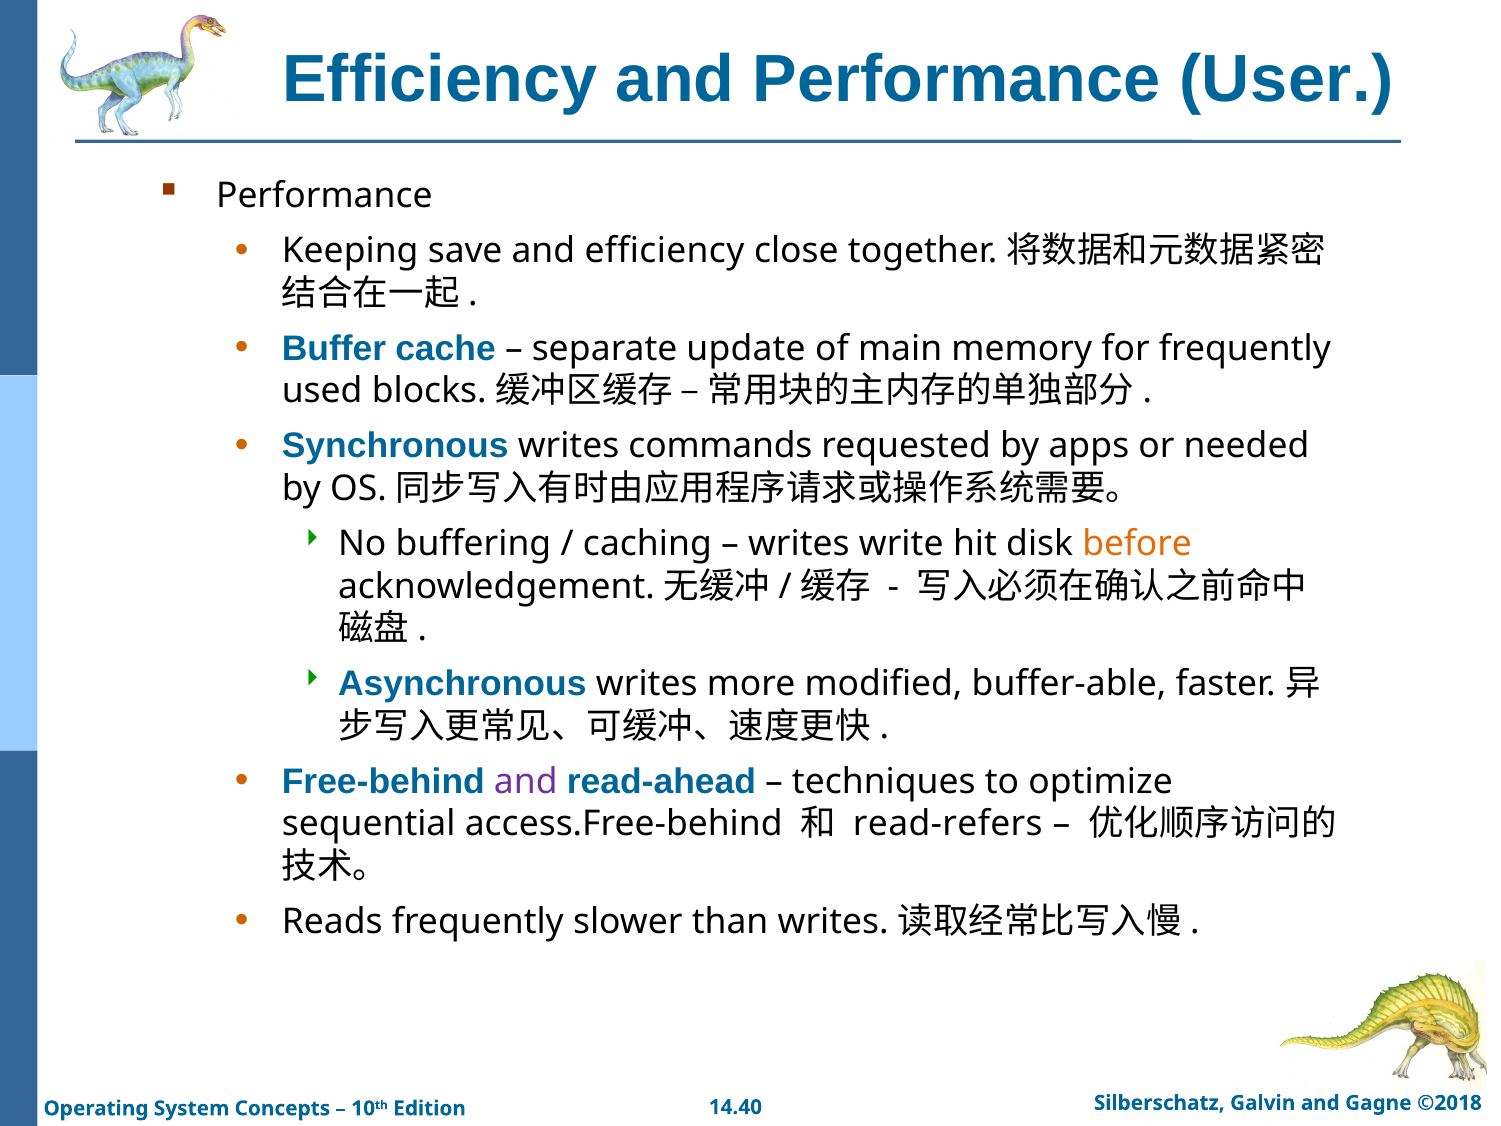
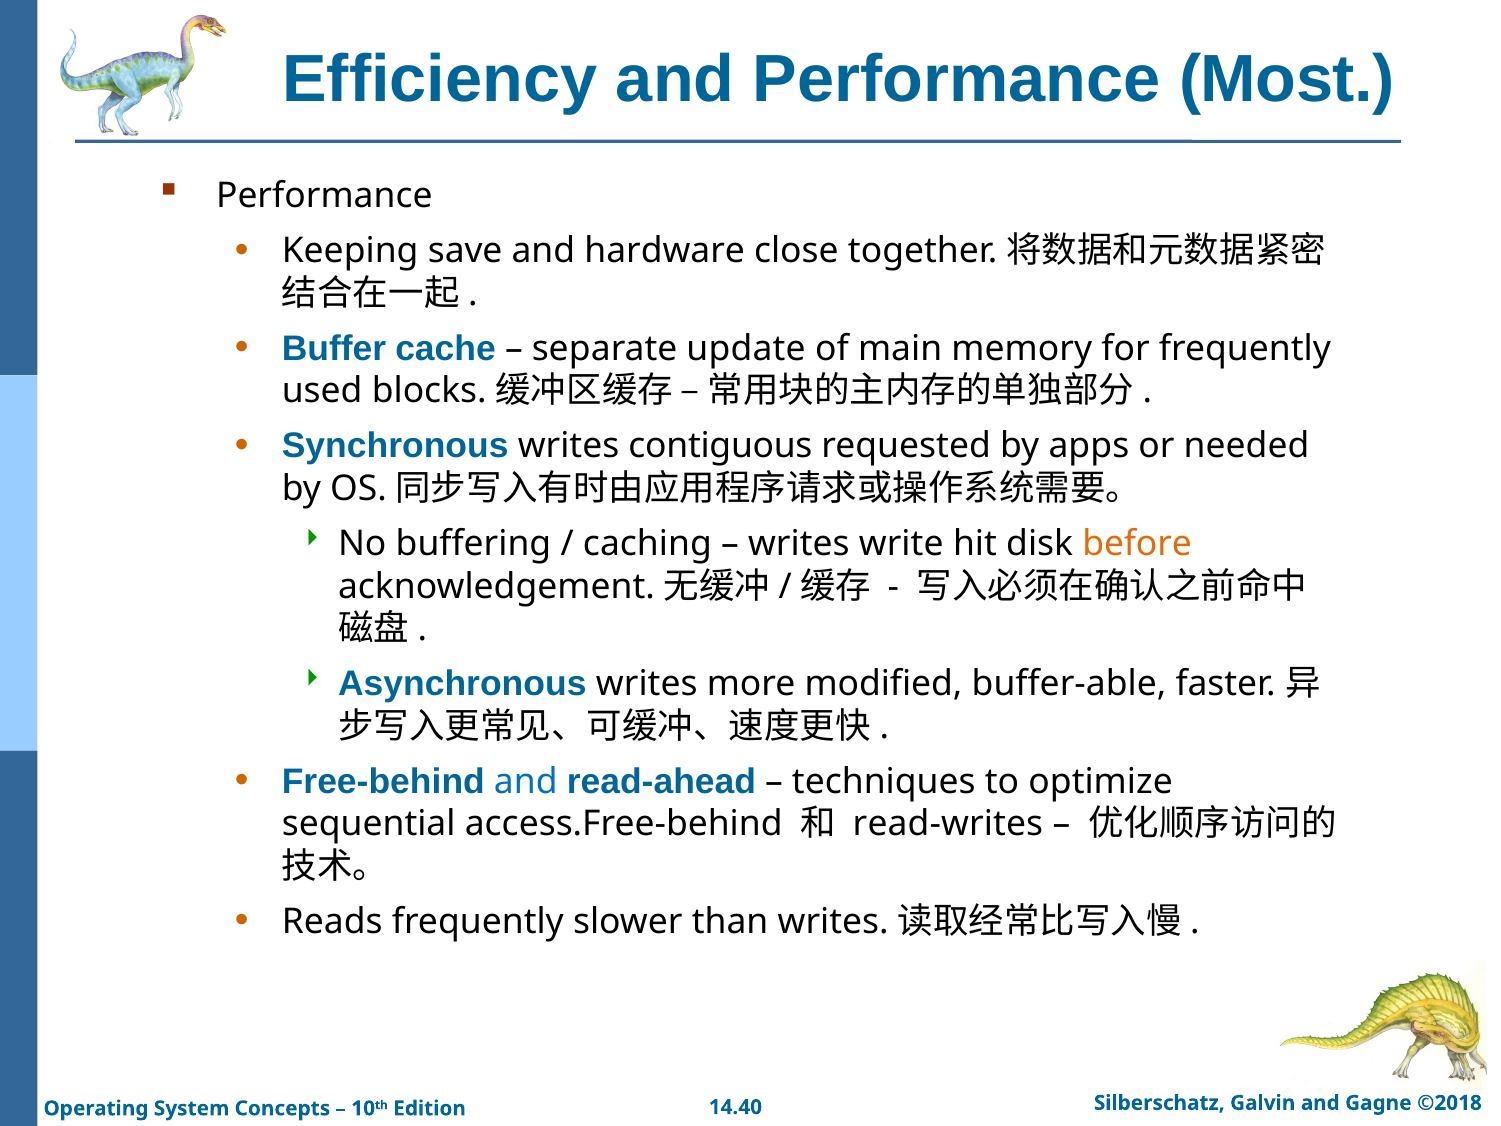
User: User -> Most (1287, 79)
and efficiency: efficiency -> hardware (665, 251)
commands: commands -> contiguous (720, 446)
and colour: purple -> blue (526, 781)
read-refers: read-refers -> read-writes (948, 824)
